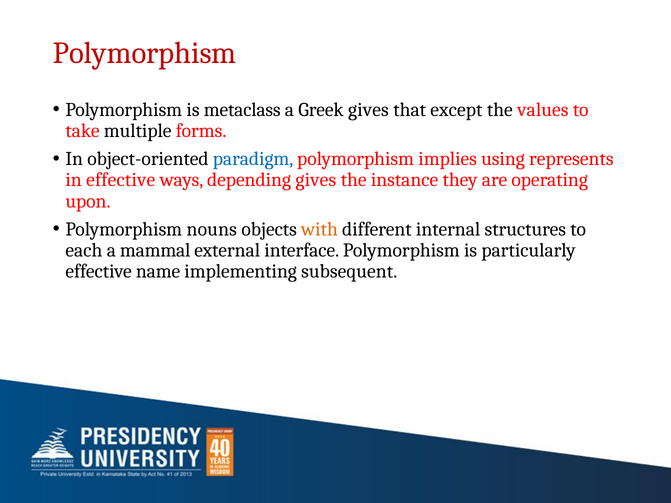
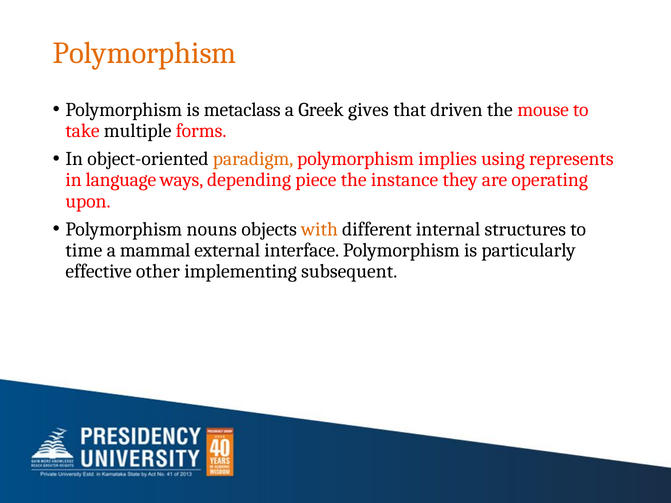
Polymorphism colour: red -> orange (145, 53)
except: except -> driven (456, 110)
values: values -> mouse (543, 110)
paradigm colour: blue -> orange (253, 159)
in effective: effective -> language (121, 180)
depending gives: gives -> piece (316, 180)
each: each -> time (84, 250)
name: name -> other (158, 272)
